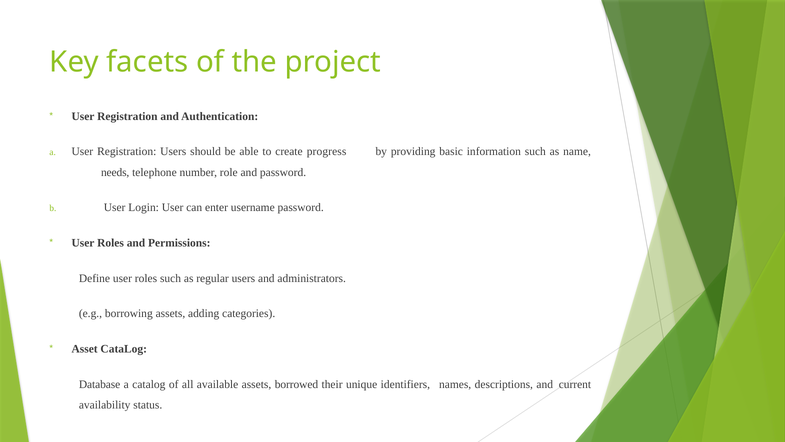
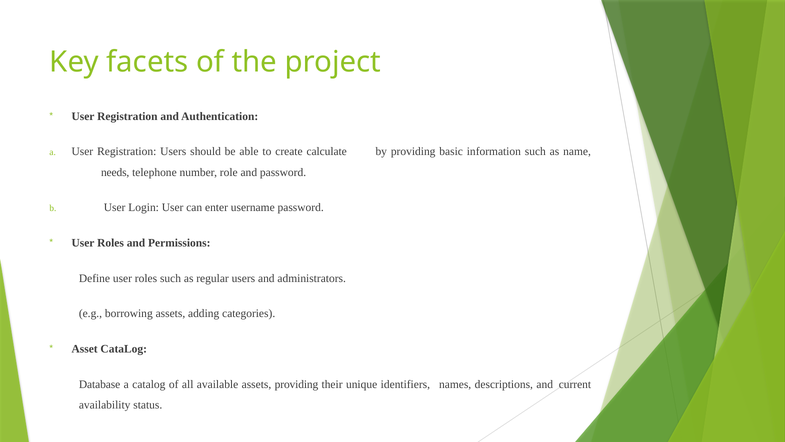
progress: progress -> calculate (327, 151)
assets borrowed: borrowed -> providing (296, 384)
